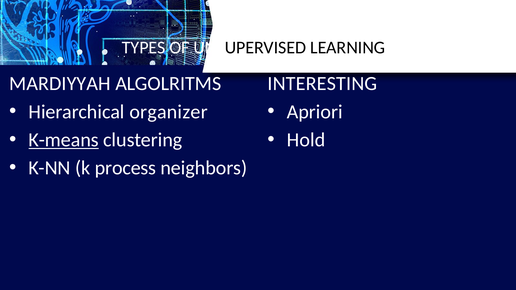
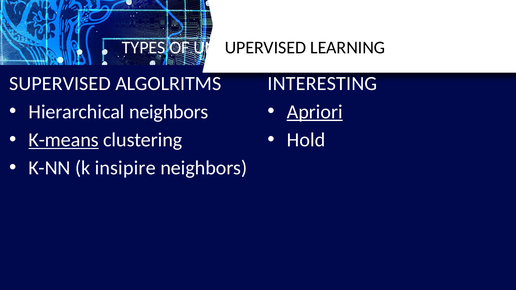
MARDIYYAH: MARDIYYAH -> SUPERVISED (60, 84)
Hierarchical organizer: organizer -> neighbors (169, 112)
Apriori underline: none -> present (315, 112)
process: process -> insipire (125, 168)
